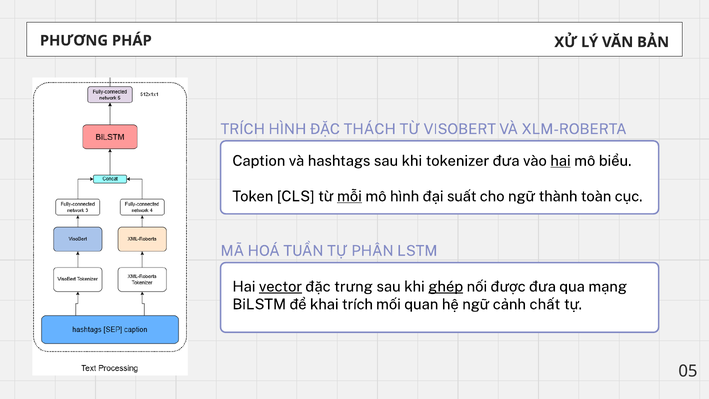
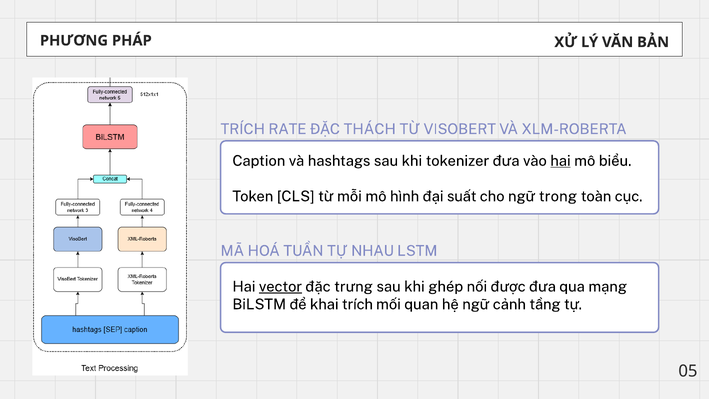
TRÍCH HÌNH: HÌNH -> RATE (287, 129)
mỗi underline: present -> none (349, 196)
thành: thành -> trong (558, 196)
PHÂN: PHÂN -> NHAU (373, 251)
ghép underline: present -> none (446, 287)
chất: chất -> tầng (545, 304)
